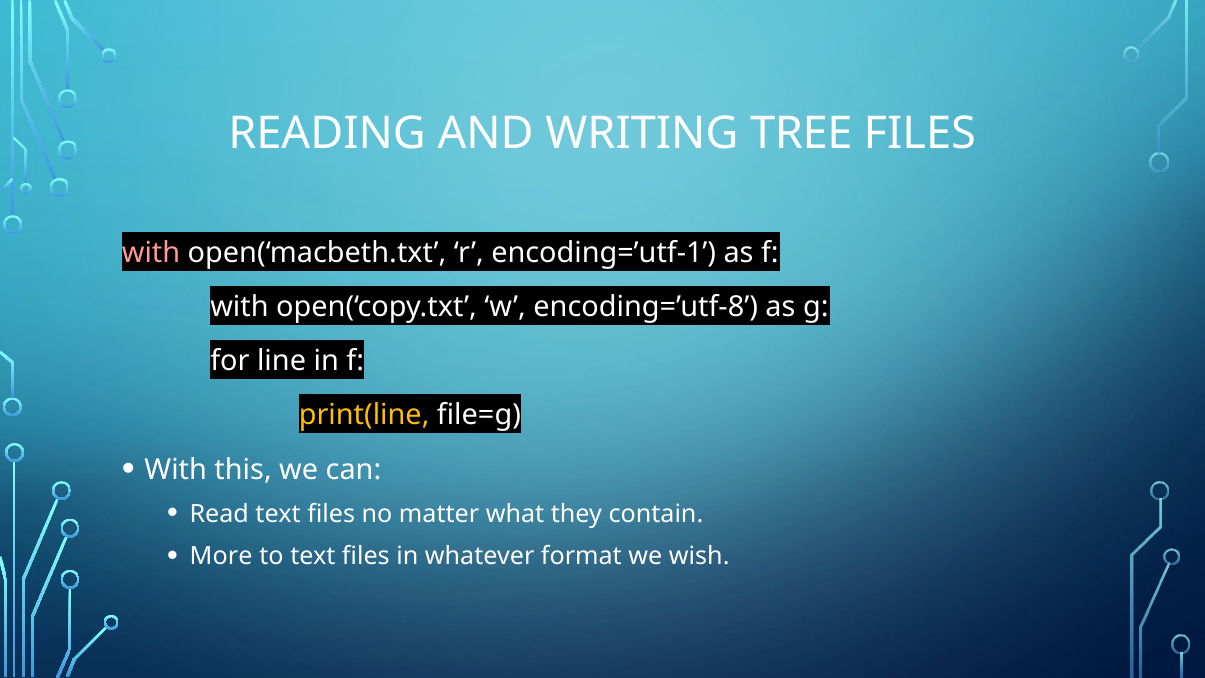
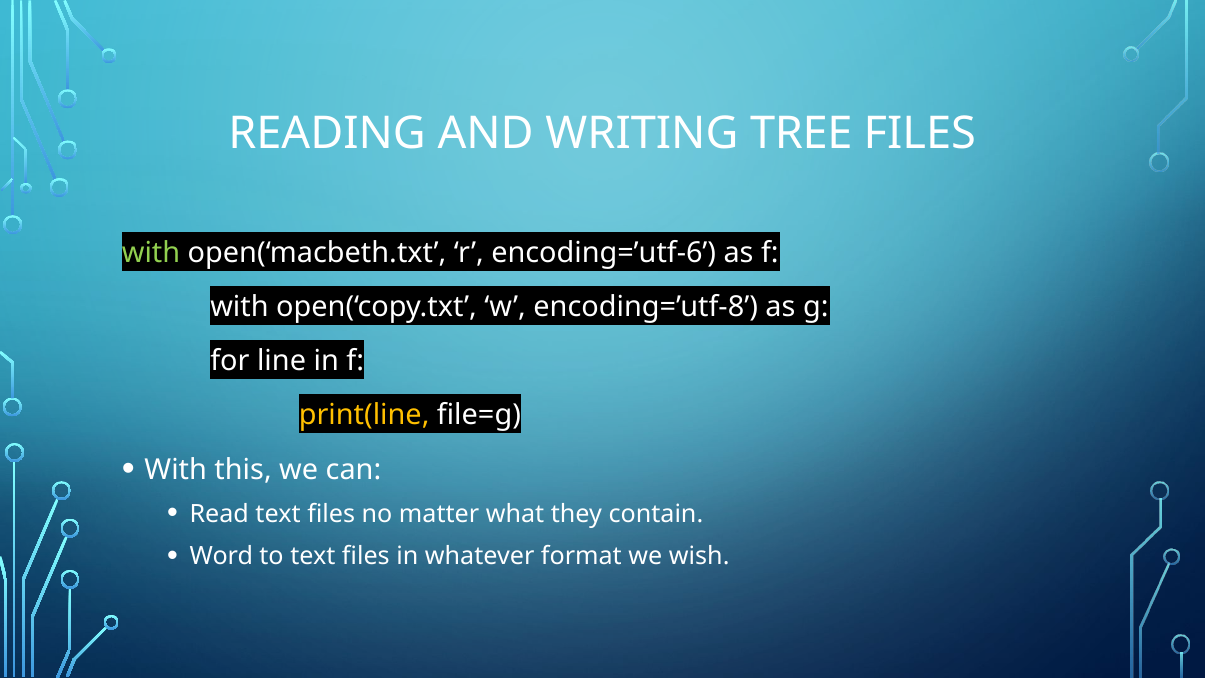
with colour: pink -> light green (151, 253)
encoding=’utf-1: encoding=’utf-1 -> encoding=’utf-6 (604, 253)
More: More -> Word (221, 556)
